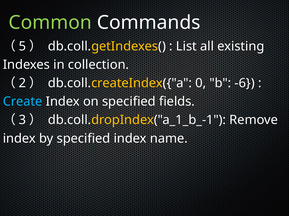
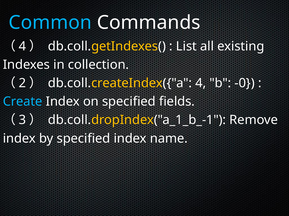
Common colour: light green -> light blue (50, 23)
5: 5 -> 4 (22, 46)
db.coll.createIndex({"a 0: 0 -> 4 (201, 83)
-6: -6 -> -0 (245, 83)
